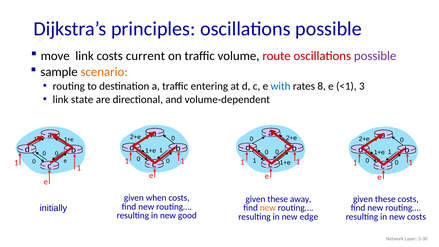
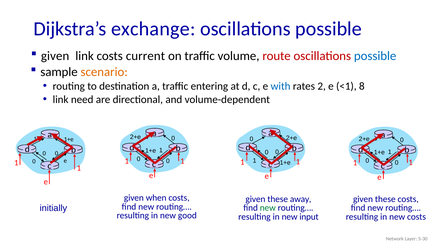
principles: principles -> exchange (153, 29)
move: move -> given (55, 56)
possible colour: purple -> blue (375, 56)
8: 8 -> 2 (322, 86)
3: 3 -> 8 (362, 86)
state: state -> need (82, 99)
new colour: orange -> green (268, 208)
edge: edge -> input (309, 217)
